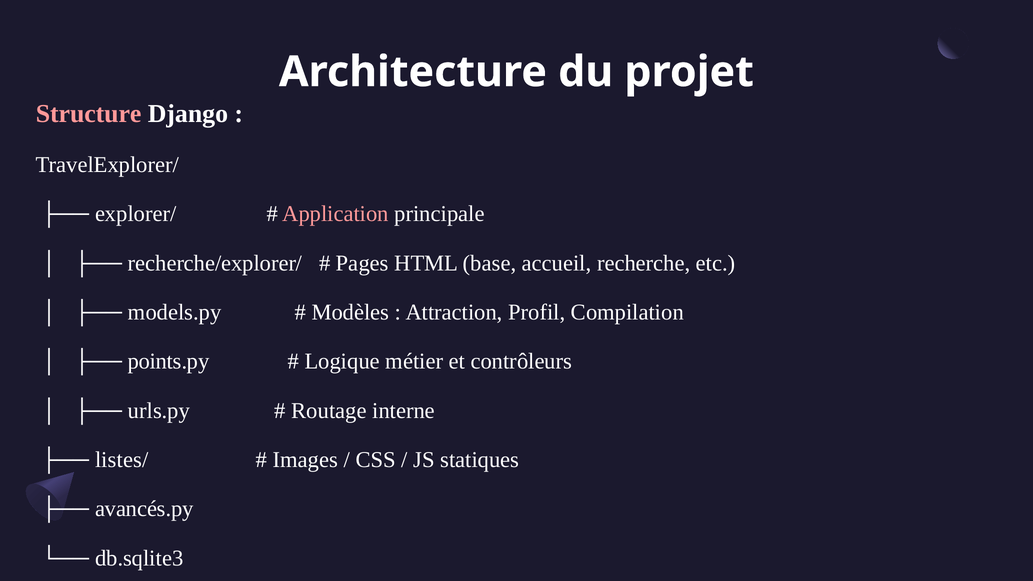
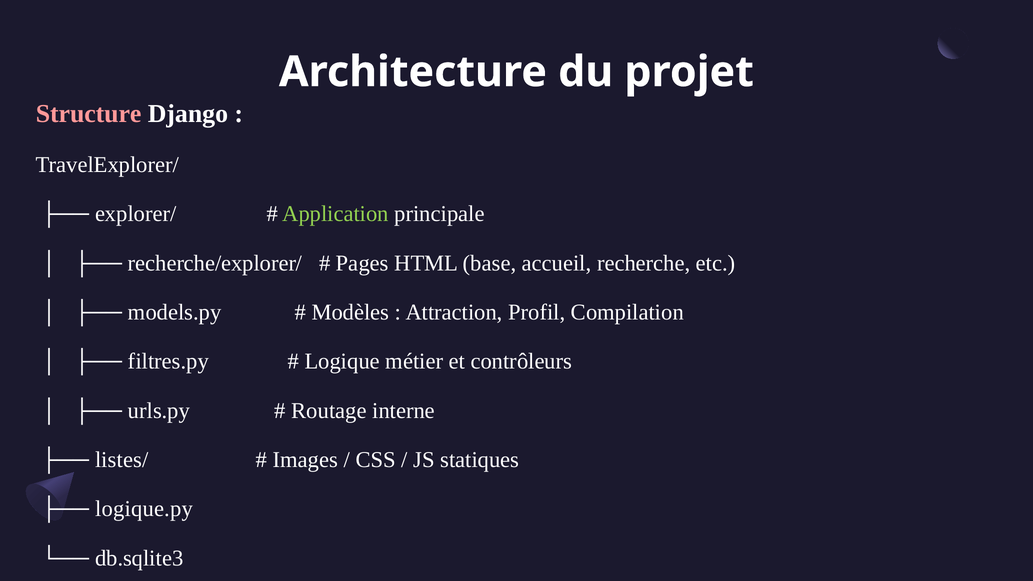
Application colour: pink -> light green (335, 214)
points.py: points.py -> filtres.py (168, 361)
avancés.py: avancés.py -> logique.py (144, 509)
